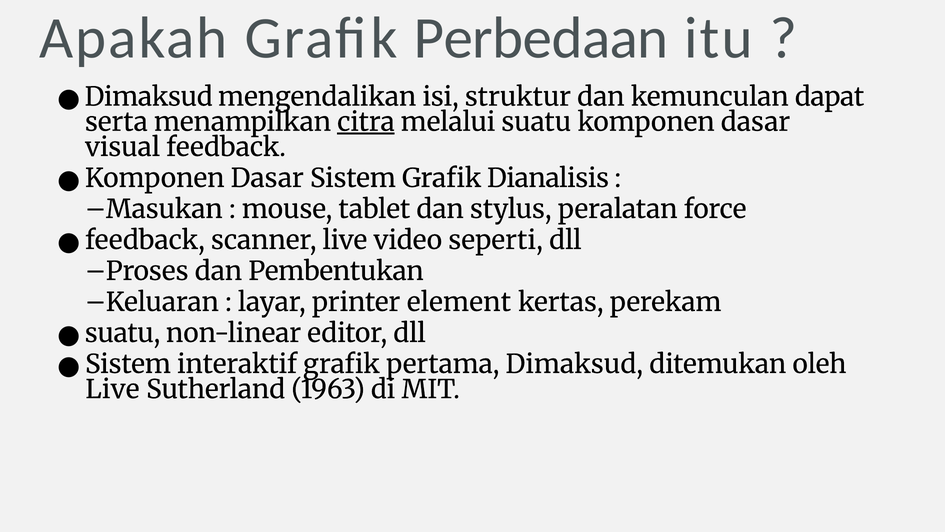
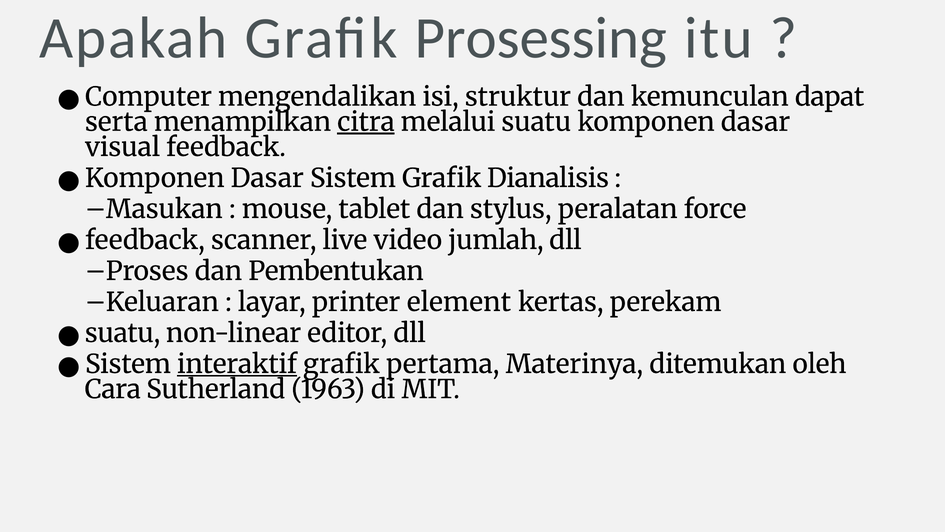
Perbedaan: Perbedaan -> Prosessing (541, 38)
Dimaksud: Dimaksud -> Computer (148, 97)
seperti: seperti -> jumlah (496, 240)
interaktif underline: none -> present (237, 364)
pertama Dimaksud: Dimaksud -> Materinya (574, 364)
Live: Live -> Cara (113, 389)
